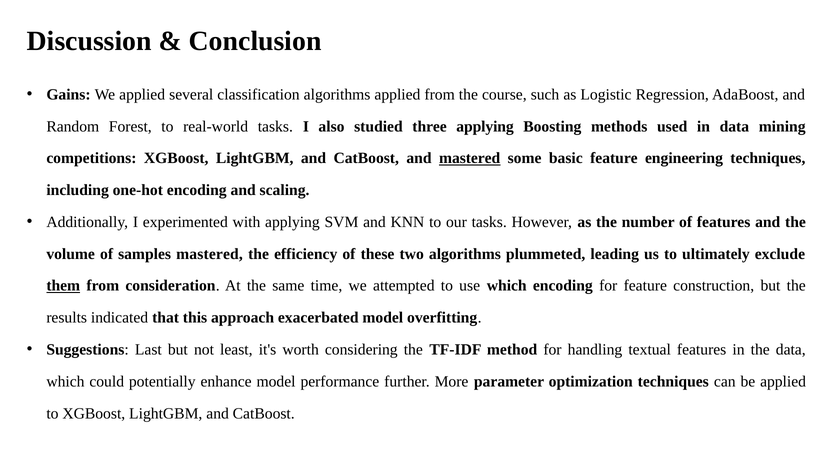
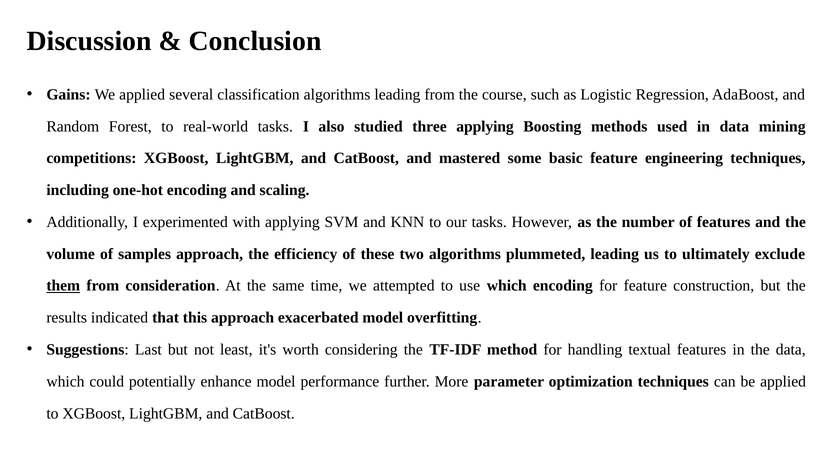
algorithms applied: applied -> leading (397, 94)
mastered underline: present -> none (470, 158)
samples mastered: mastered -> approach (210, 254)
